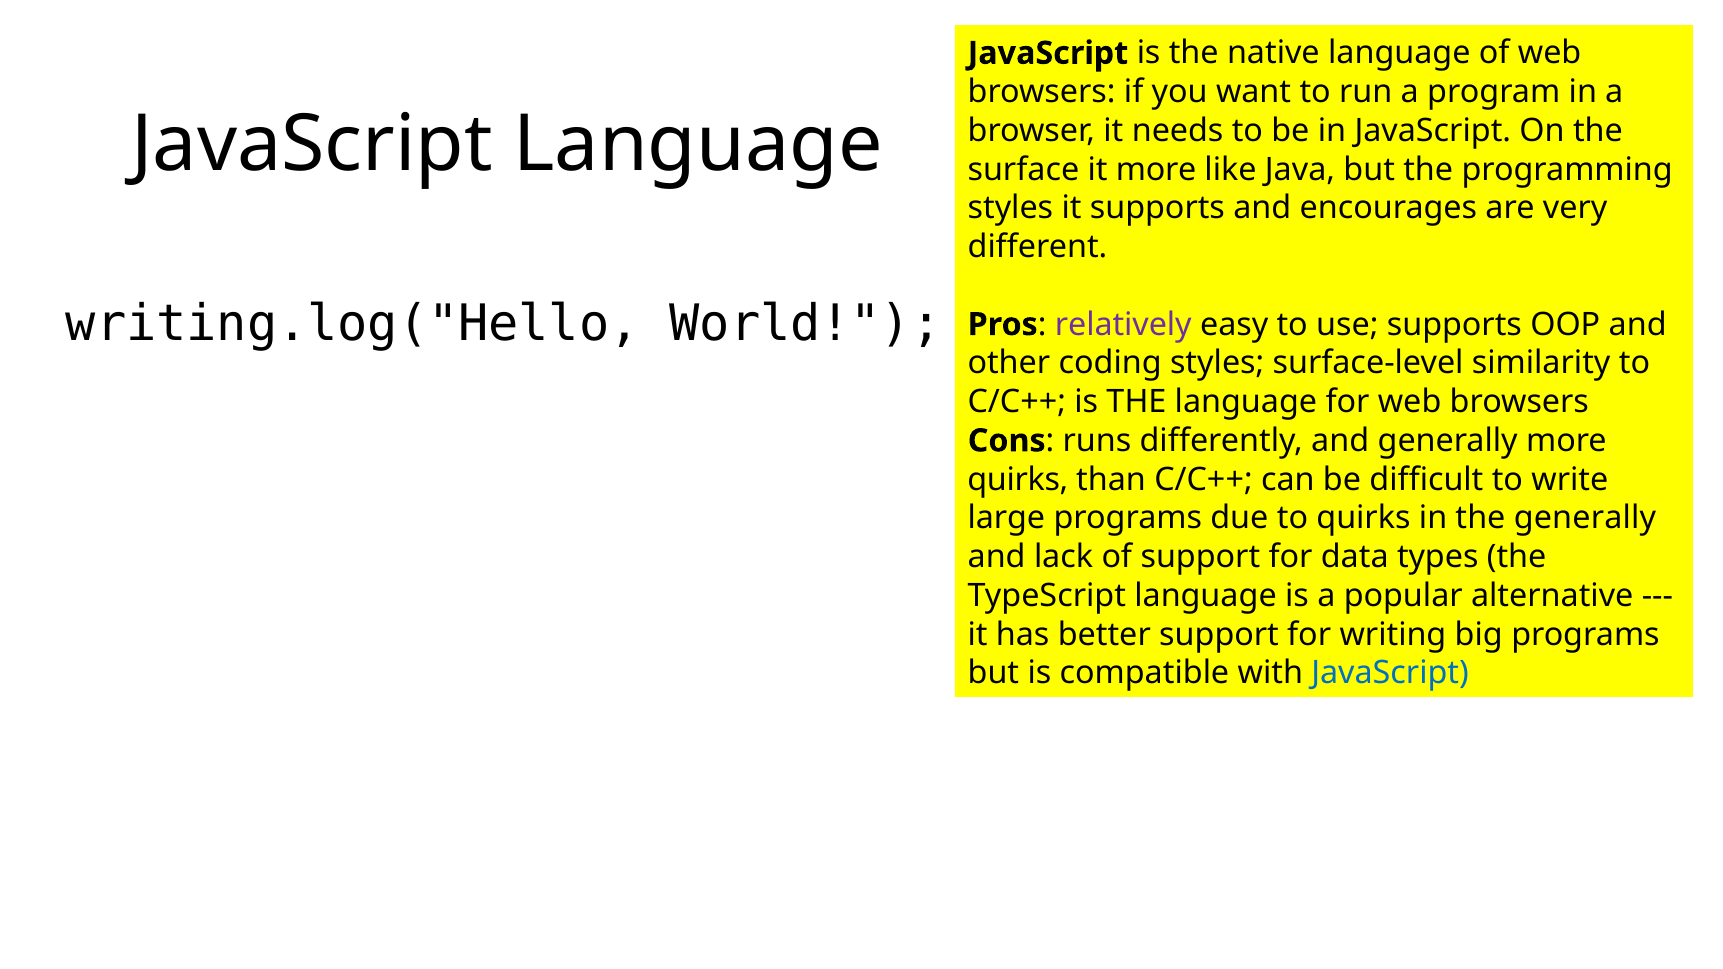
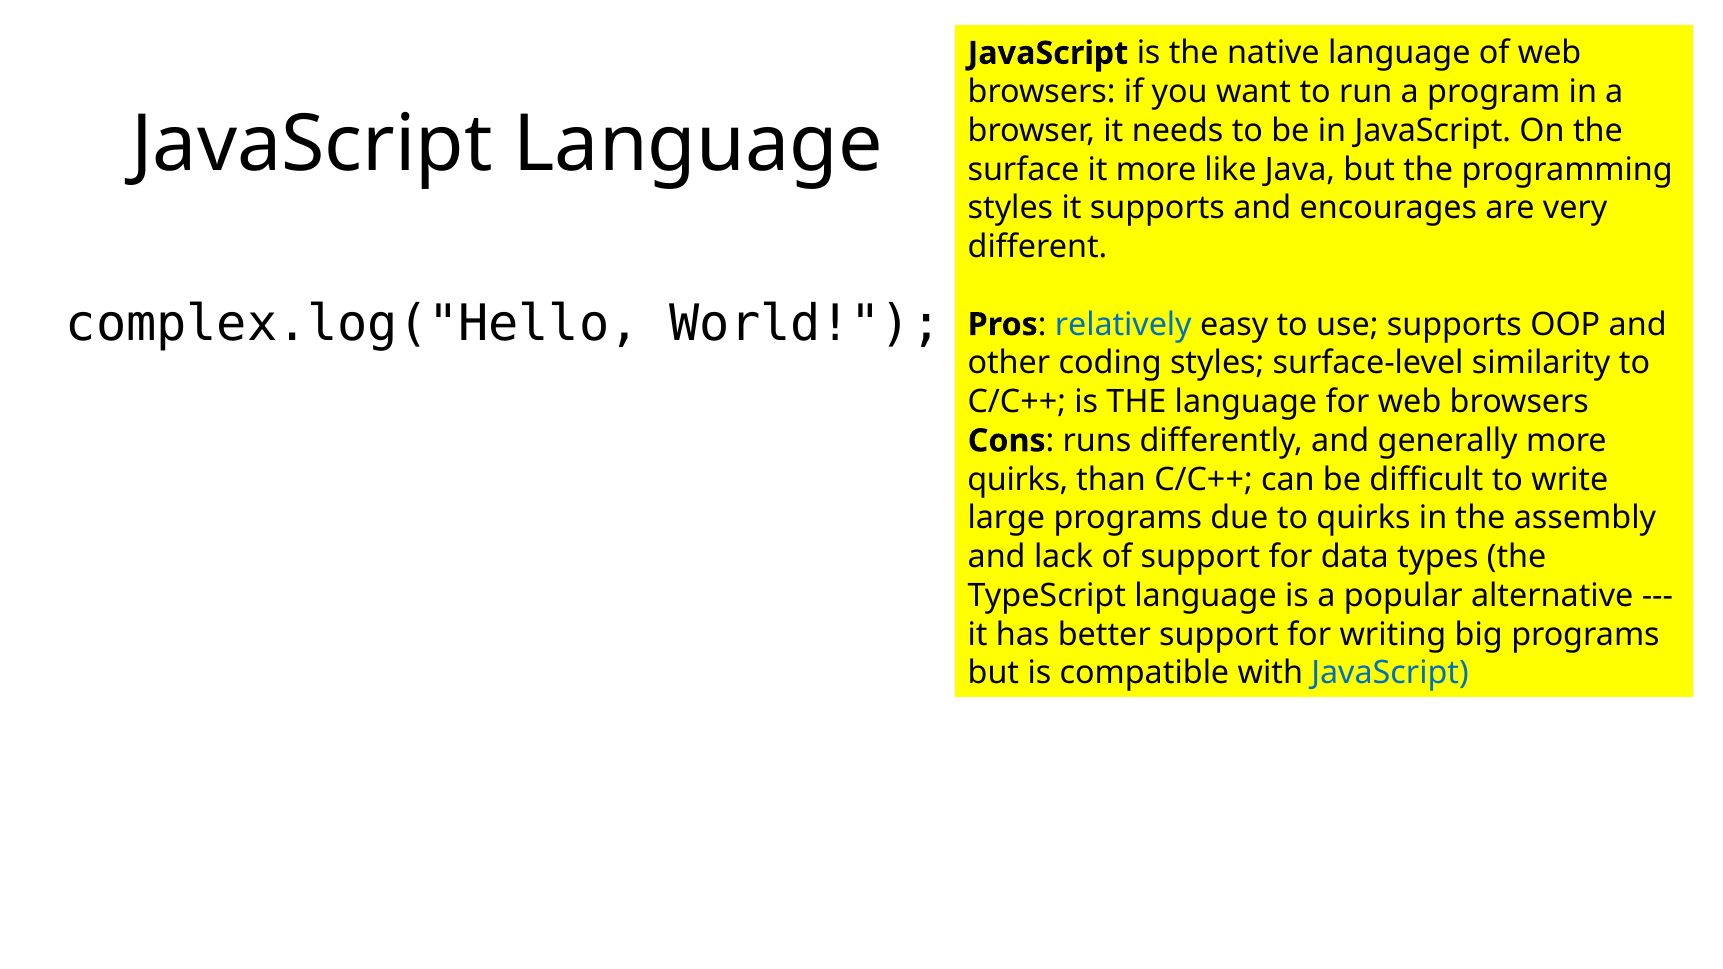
writing.log("Hello: writing.log("Hello -> complex.log("Hello (353, 324)
relatively colour: purple -> blue (1123, 325)
the generally: generally -> assembly (1585, 518)
